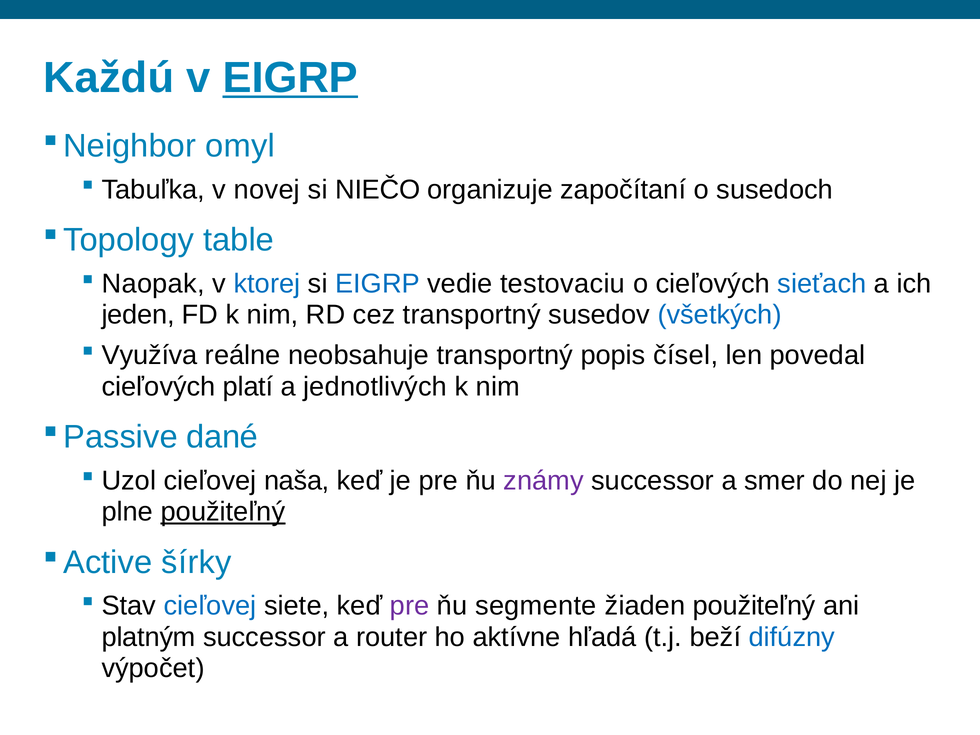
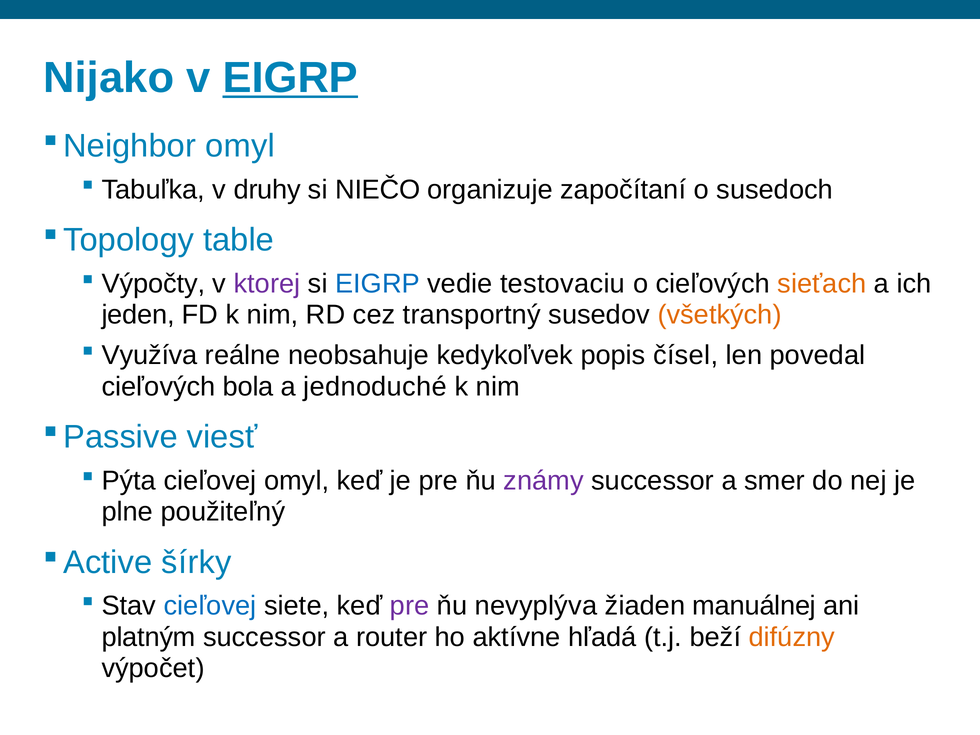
Každú: Každú -> Nijako (109, 78)
novej: novej -> druhy (267, 190)
Naopak: Naopak -> Výpočty (153, 284)
ktorej colour: blue -> purple (267, 284)
sieťach colour: blue -> orange (822, 284)
všetkých colour: blue -> orange (720, 315)
neobsahuje transportný: transportný -> kedykoľvek (505, 355)
platí: platí -> bola (248, 387)
jednotlivých: jednotlivých -> jednoduché (375, 387)
dané: dané -> viesť (222, 437)
Uzol: Uzol -> Pýta (129, 481)
cieľovej naša: naša -> omyl (297, 481)
použiteľný underline: present -> none (223, 512)
segmente: segmente -> nevyplýva (536, 606)
žiaden použiteľný: použiteľný -> manuálnej (754, 606)
difúzny colour: blue -> orange (792, 637)
